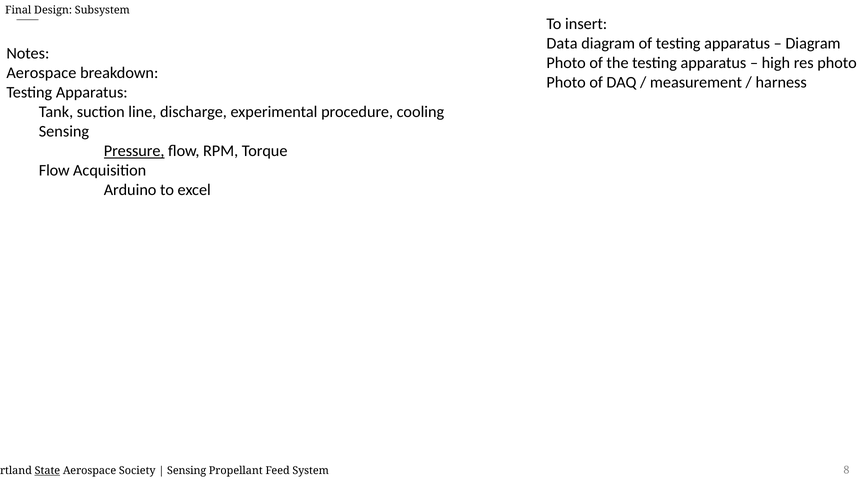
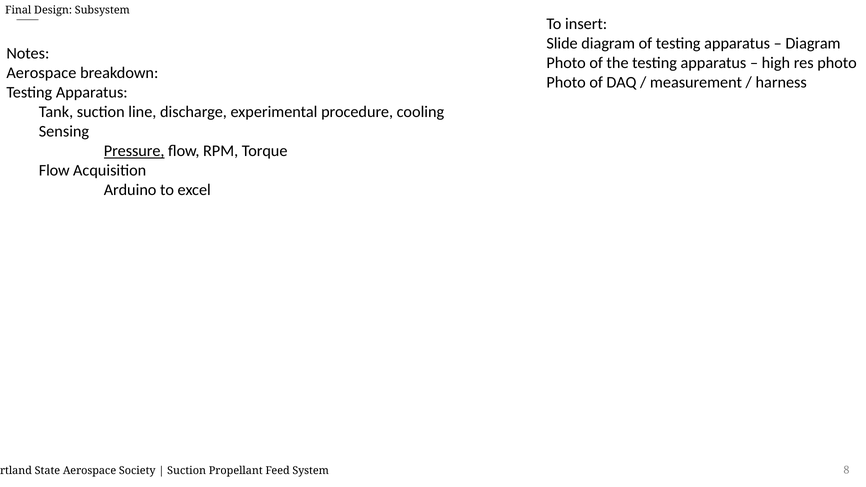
Data: Data -> Slide (562, 43)
State underline: present -> none (47, 471)
Sensing: Sensing -> Suction (187, 471)
